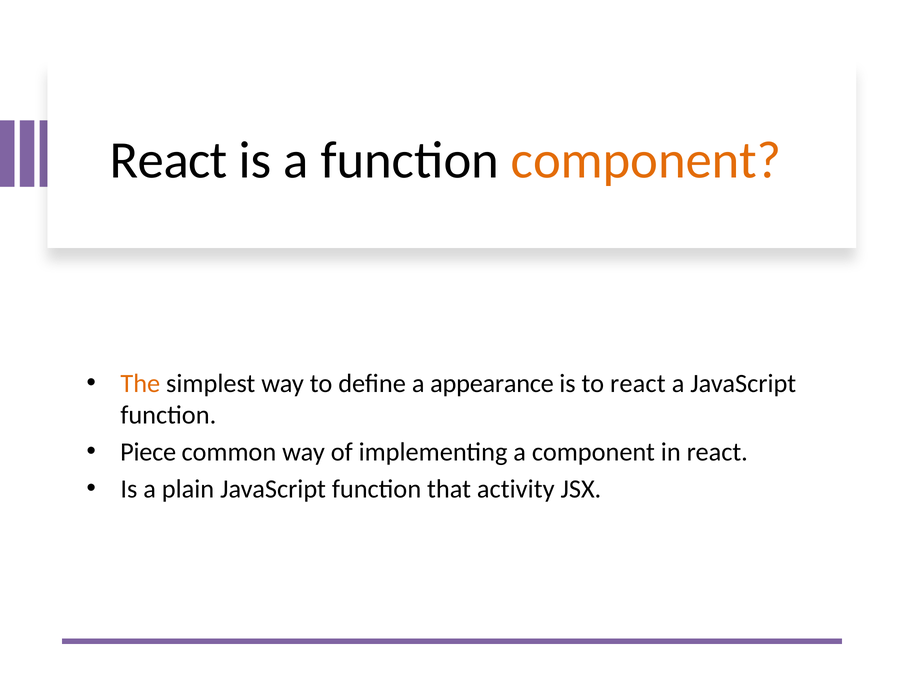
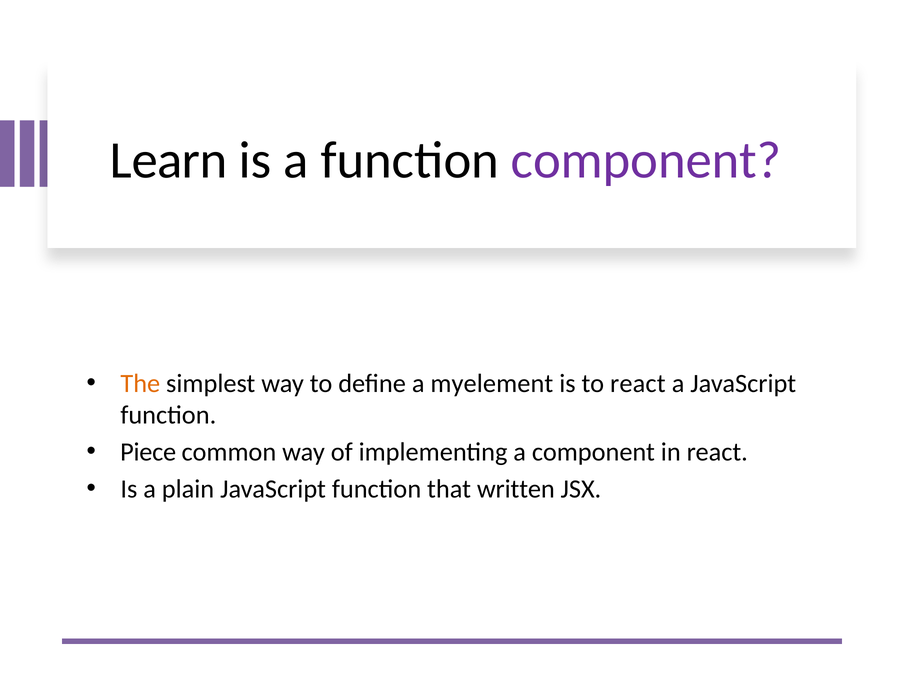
React: React -> Learn (169, 161)
component colour: orange -> purple (646, 161)
appearance: appearance -> myelement (492, 383)
activity: activity -> written (516, 489)
